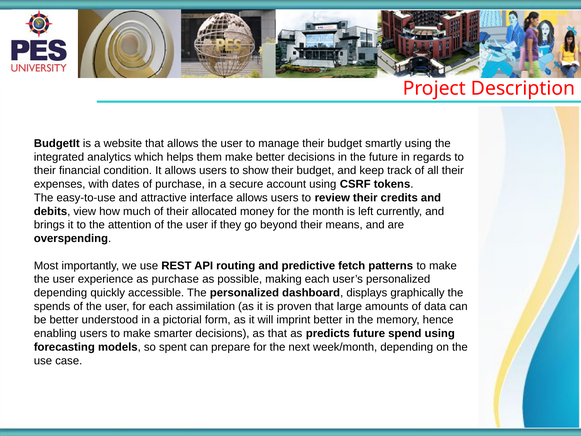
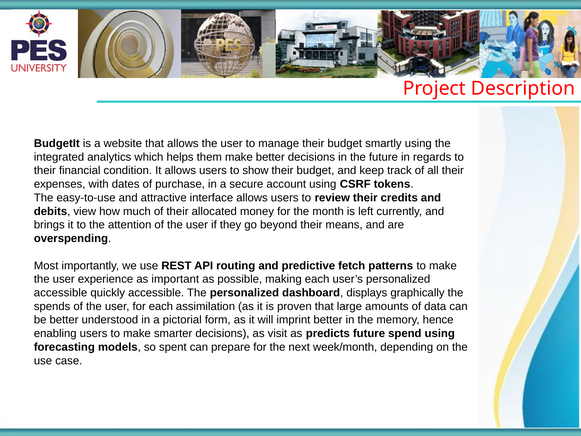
as purchase: purchase -> important (175, 279)
depending: depending -> accessible (61, 293)
as that: that -> visit (277, 333)
